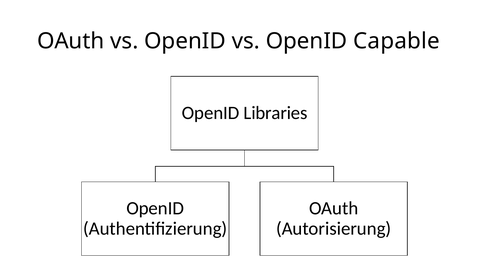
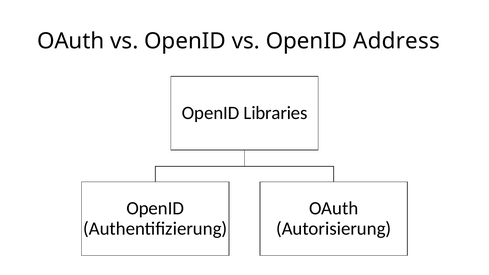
Capable: Capable -> Address (397, 41)
